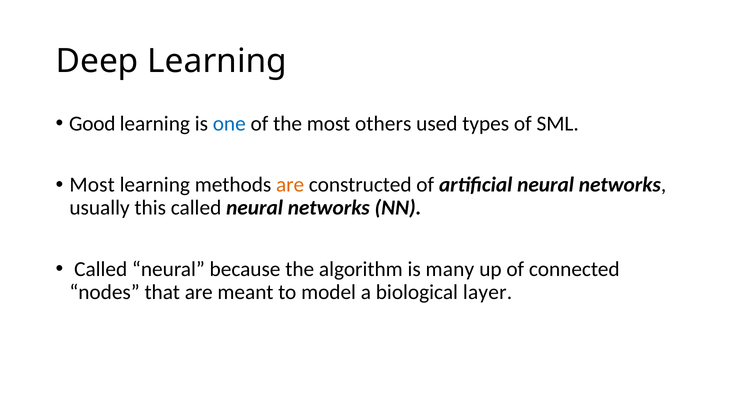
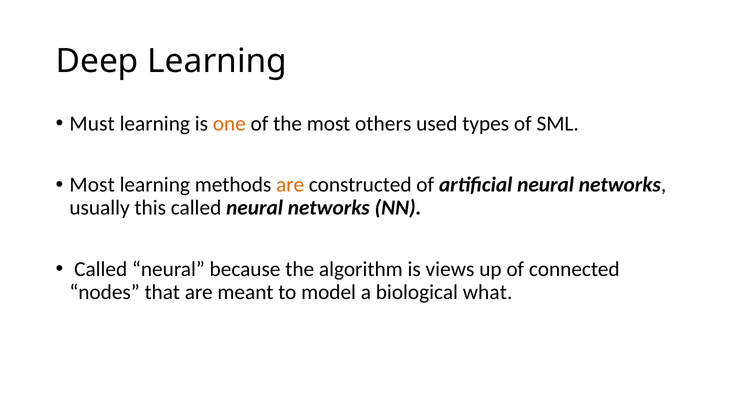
Good: Good -> Must (92, 124)
one colour: blue -> orange (229, 124)
many: many -> views (450, 269)
layer: layer -> what (488, 292)
